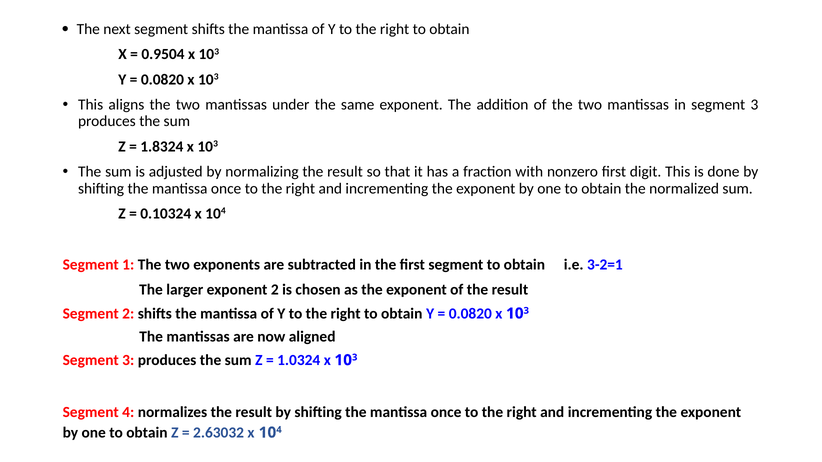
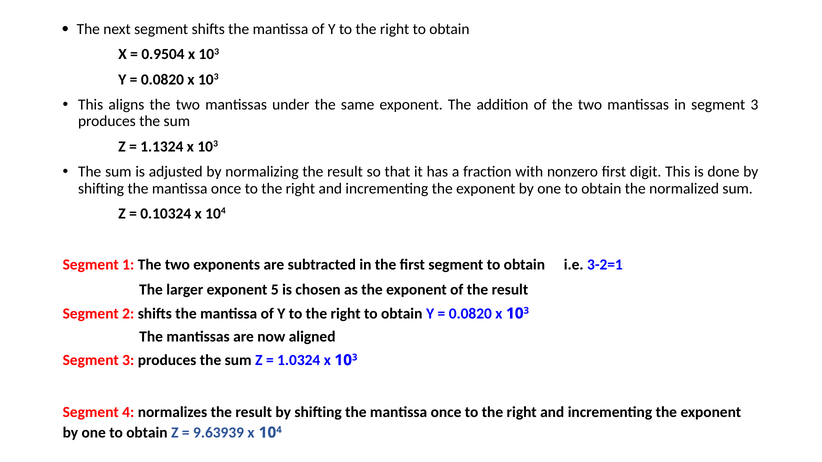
1.8324: 1.8324 -> 1.1324 (162, 147)
exponent 2: 2 -> 5 (275, 290)
2.63032: 2.63032 -> 9.63939 (219, 433)
